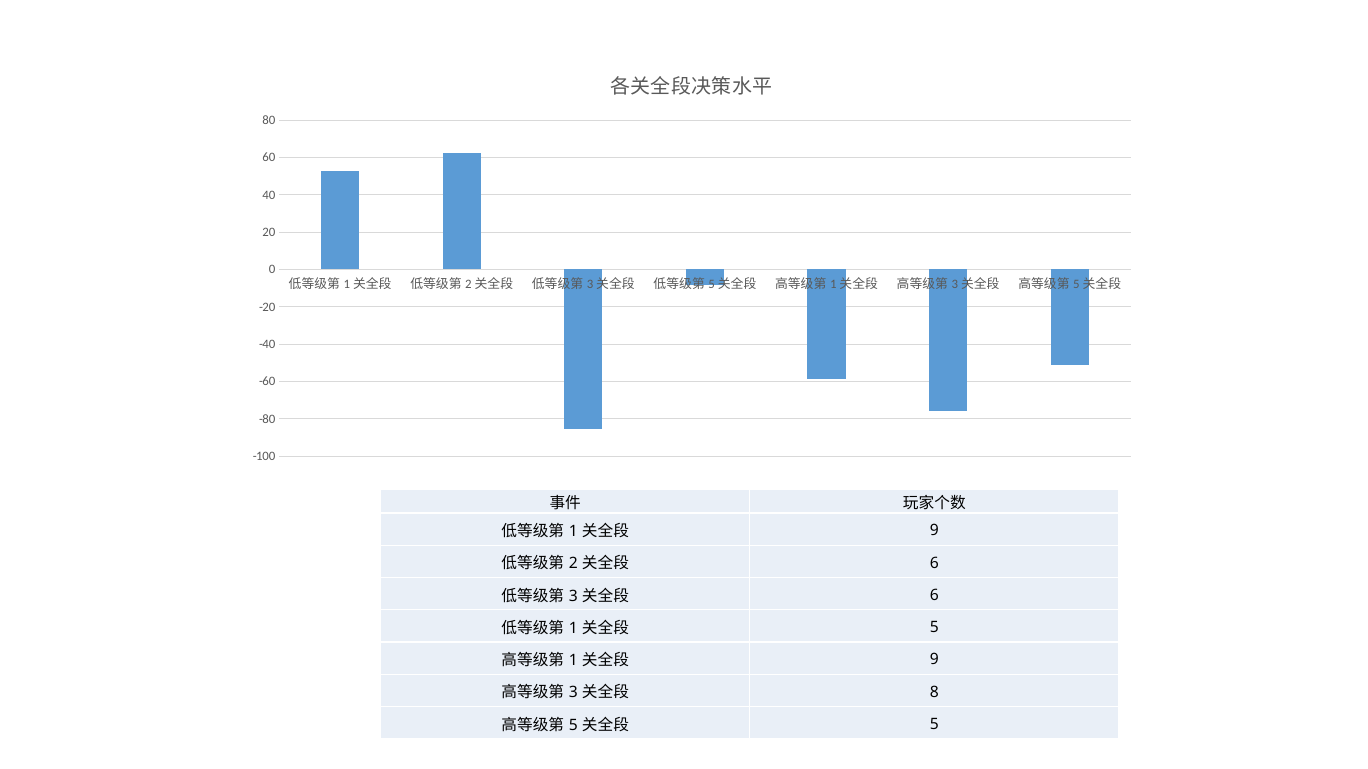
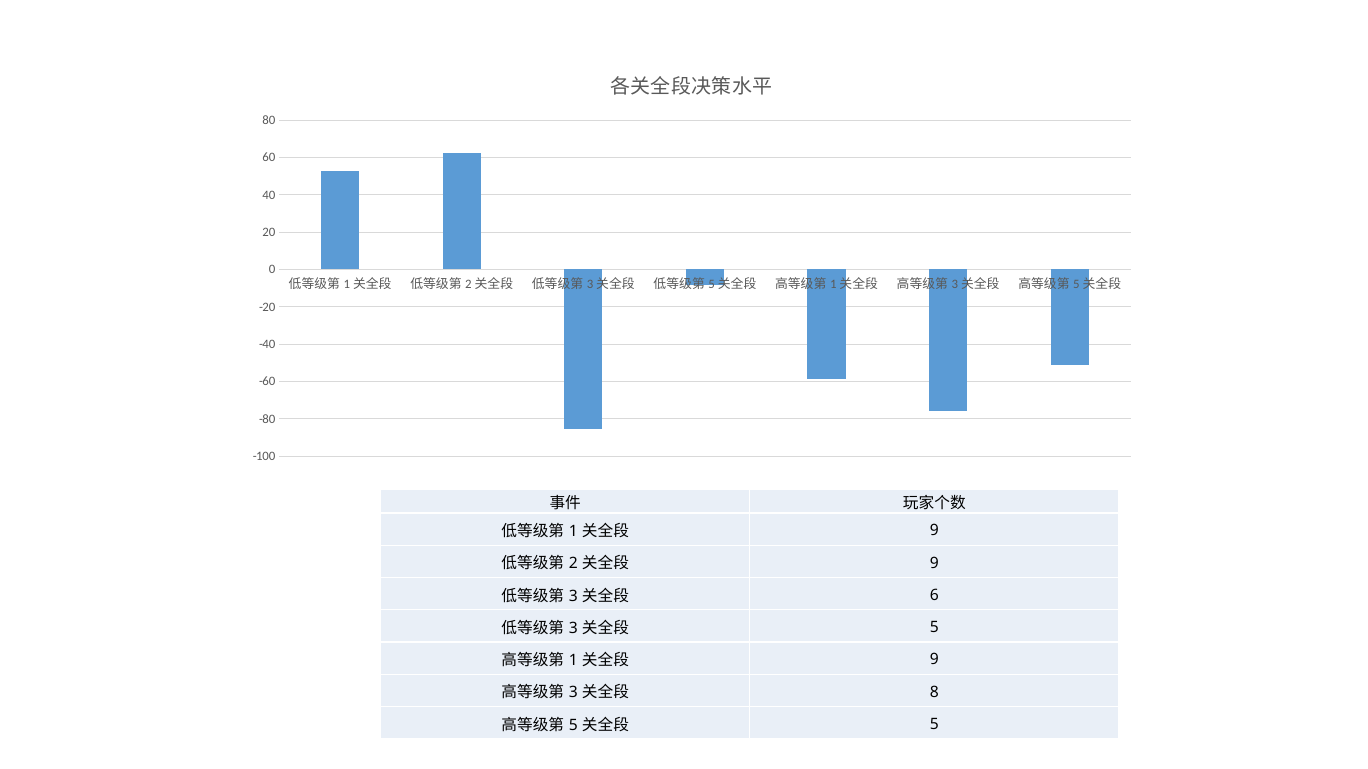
6: 6 -> 9 (934, 563)
1: 1 -> 3 (573, 629)
